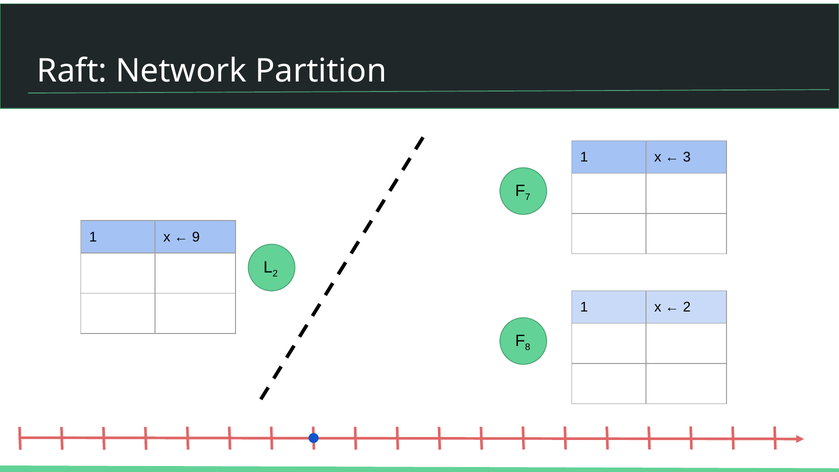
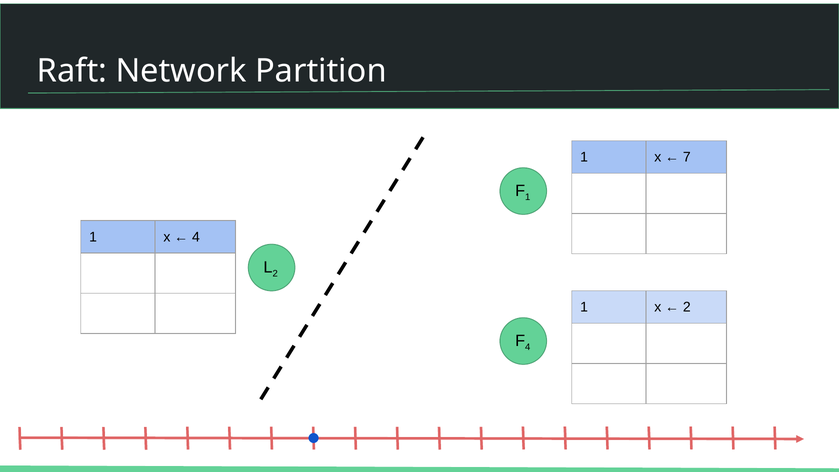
3: 3 -> 7 (687, 157)
7: 7 -> 1 (528, 197)
9: 9 -> 4 (196, 237)
8: 8 -> 4 (528, 347)
